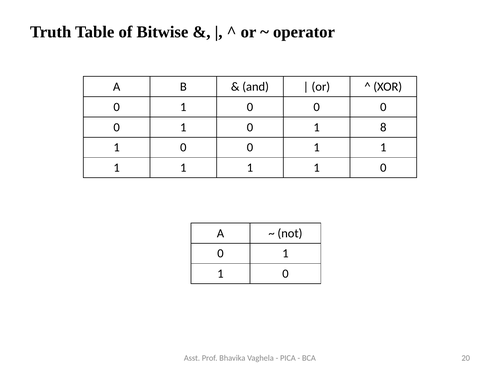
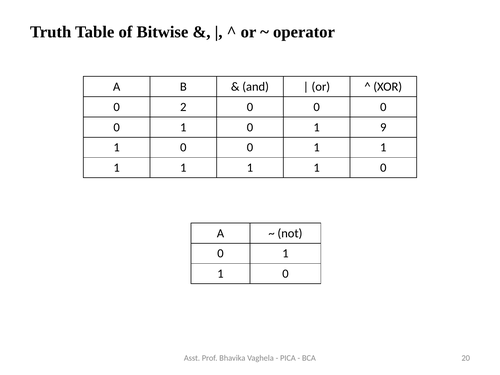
1: 1 -> 2 (183, 107)
8: 8 -> 9 (383, 127)
